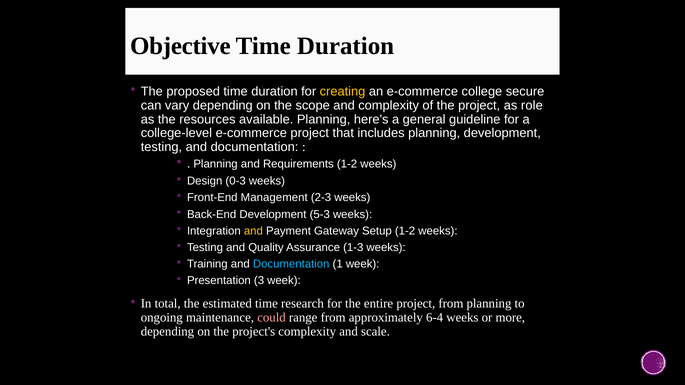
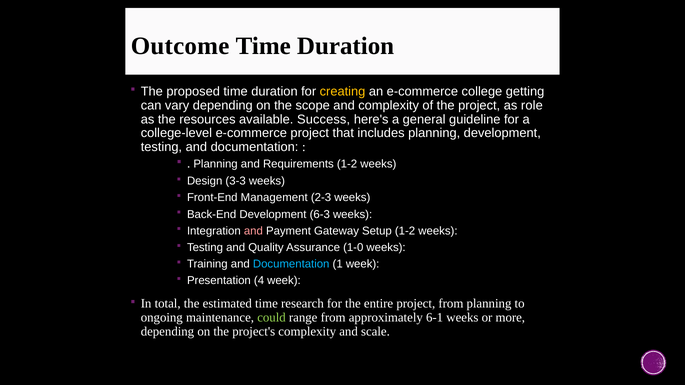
Objective: Objective -> Outcome (180, 46)
secure: secure -> getting (525, 92)
available Planning: Planning -> Success (324, 119)
0-3: 0-3 -> 3-3 (236, 181)
5-3: 5-3 -> 6-3 (320, 214)
and colour: yellow -> pink (253, 231)
1-3: 1-3 -> 1-0 (353, 248)
3: 3 -> 4 (259, 281)
could colour: pink -> light green (272, 318)
6-4: 6-4 -> 6-1 (435, 318)
